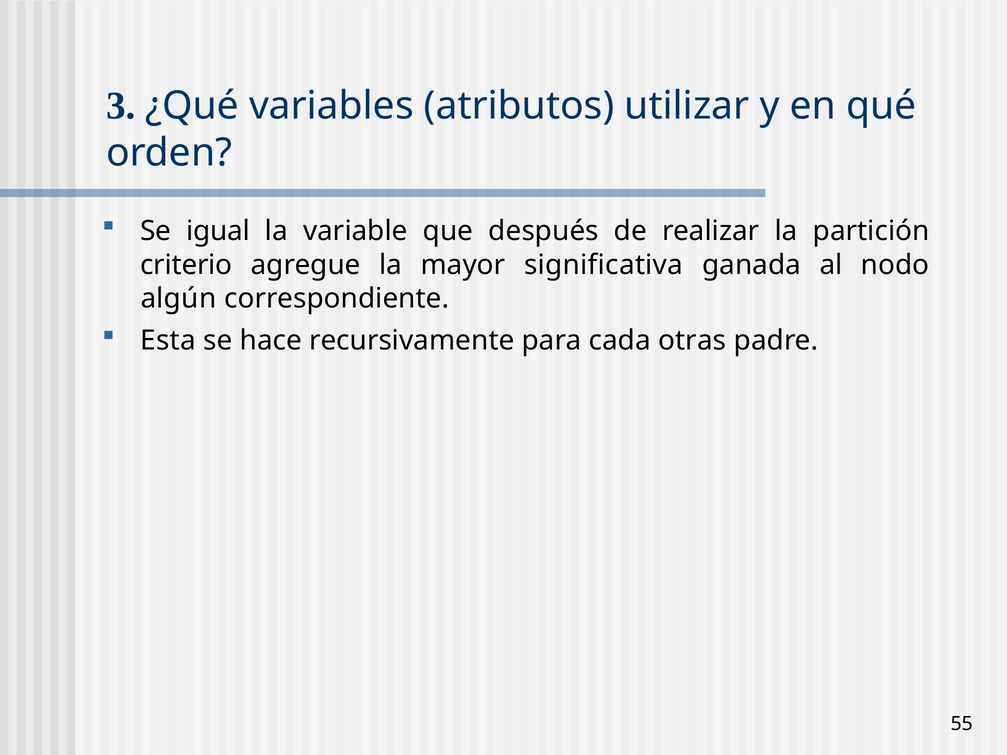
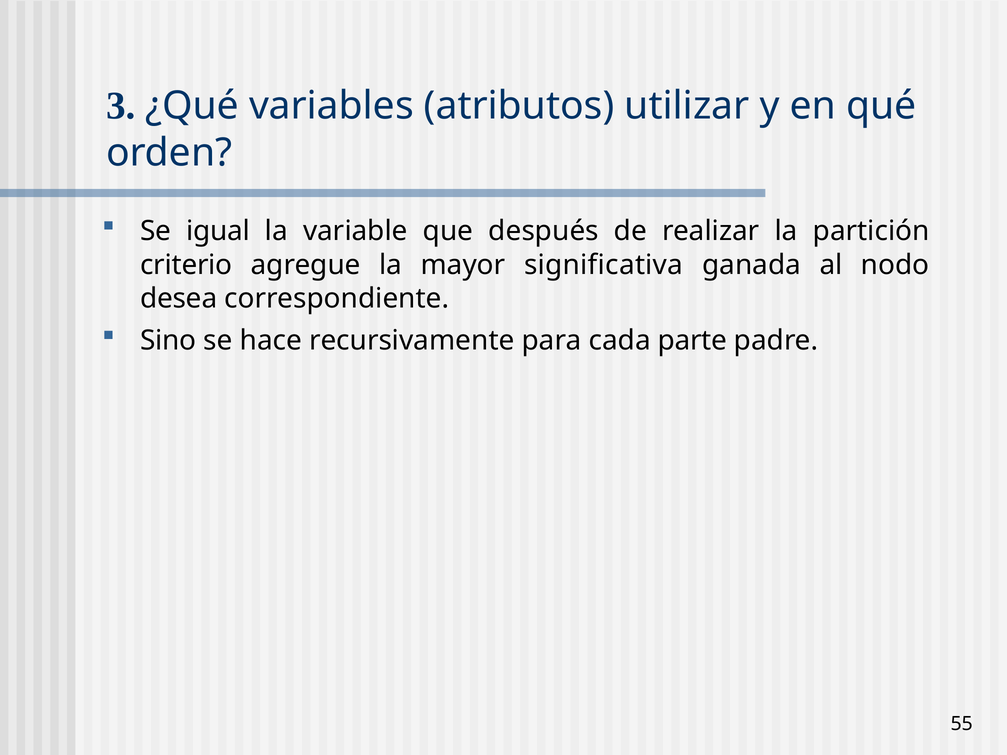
algún: algún -> desea (179, 298)
Esta: Esta -> Sino (168, 340)
otras: otras -> parte (692, 340)
